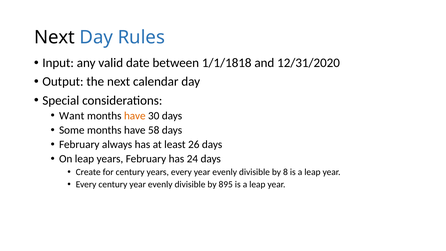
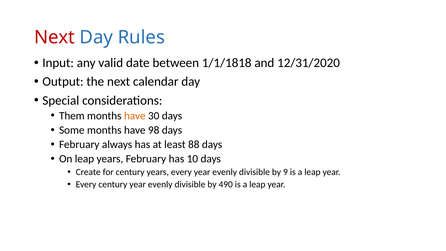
Next colour: black -> red (54, 37)
Want: Want -> Them (72, 116)
58: 58 -> 98 (154, 130)
26: 26 -> 88 (194, 144)
24: 24 -> 10 (192, 159)
8: 8 -> 9 (286, 172)
895: 895 -> 490 (226, 184)
